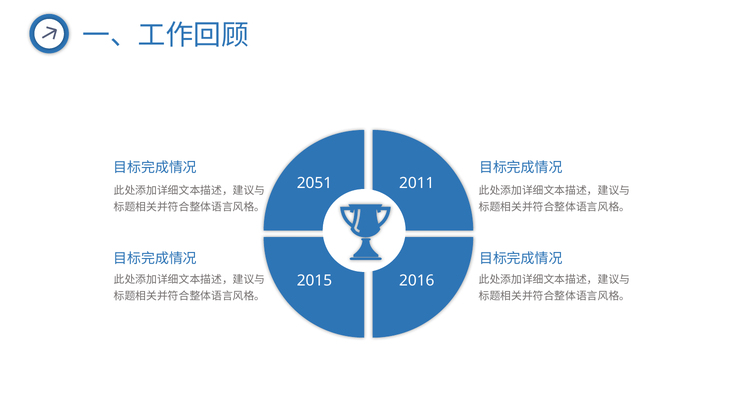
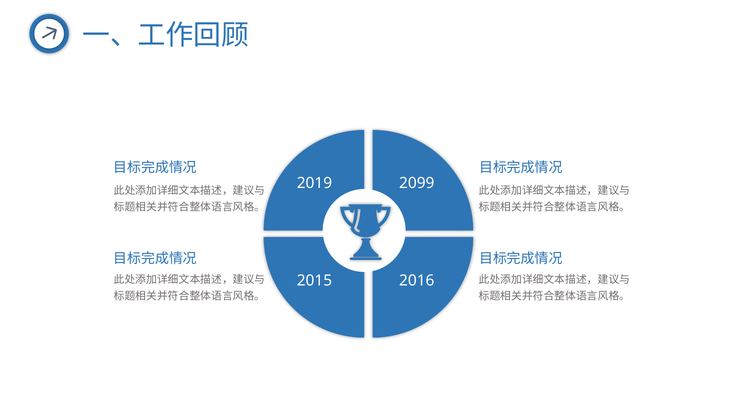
2051: 2051 -> 2019 (314, 183)
2011: 2011 -> 2099 (417, 183)
